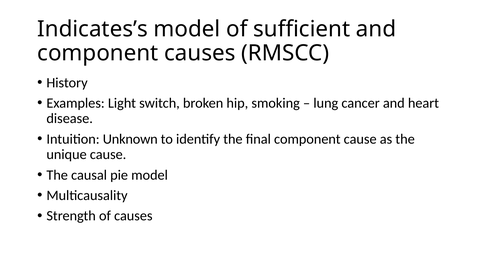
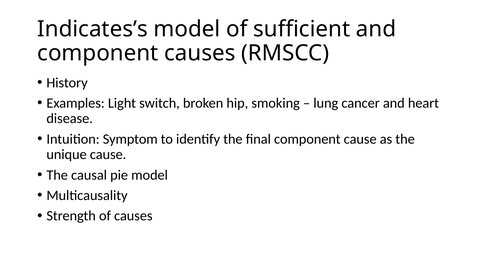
Unknown: Unknown -> Symptom (130, 139)
